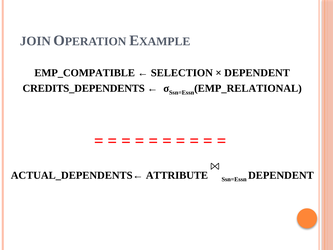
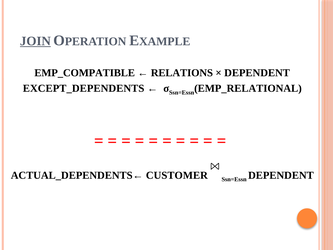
JOIN underline: none -> present (35, 41)
SELECTION: SELECTION -> RELATIONS (182, 73)
CREDITS_DEPENDENTS: CREDITS_DEPENDENTS -> EXCEPT_DEPENDENTS (84, 88)
ATTRIBUTE: ATTRIBUTE -> CUSTOMER (177, 175)
